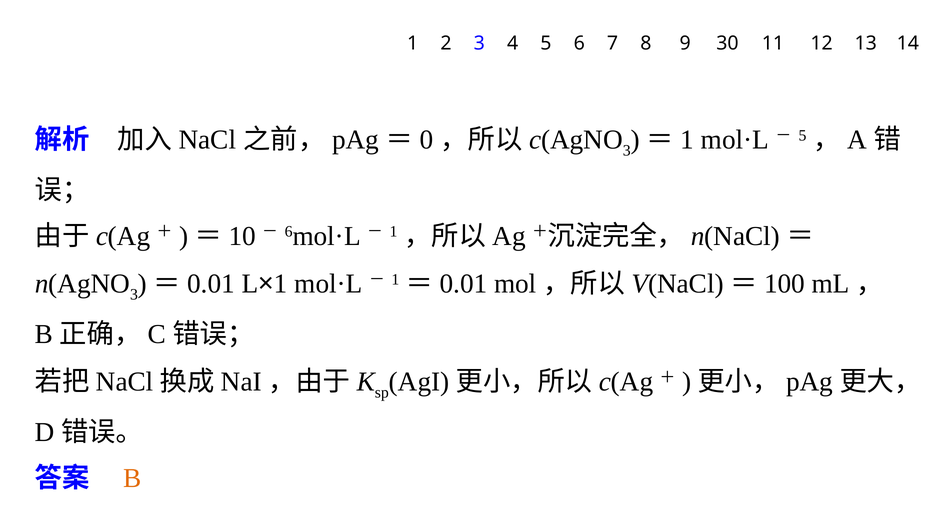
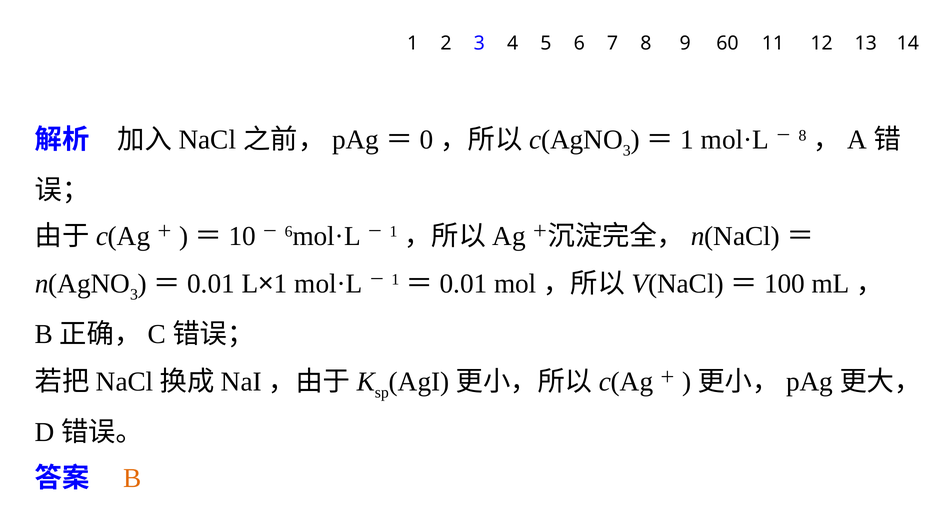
30: 30 -> 60 (727, 43)
5: 5 -> 8 (802, 135)
